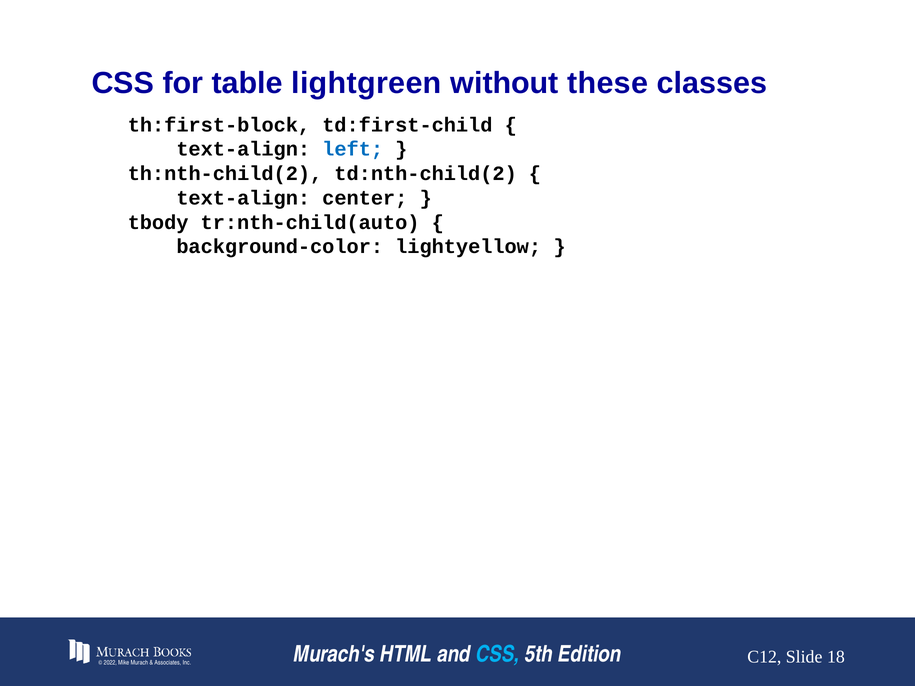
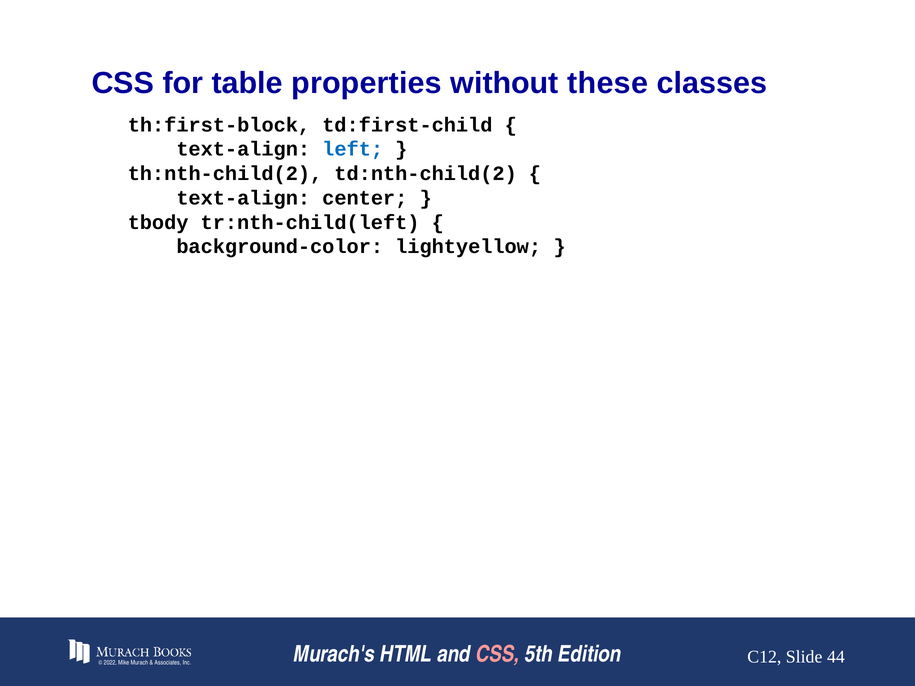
lightgreen: lightgreen -> properties (366, 83)
tr:nth-child(auto: tr:nth-child(auto -> tr:nth-child(left (310, 222)
CSS colour: light blue -> pink (497, 654)
18: 18 -> 44 (836, 657)
